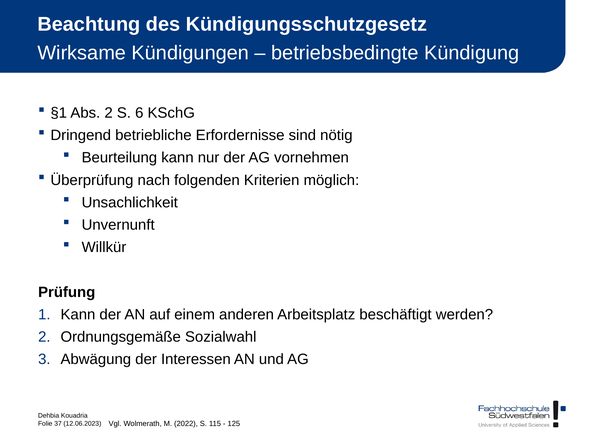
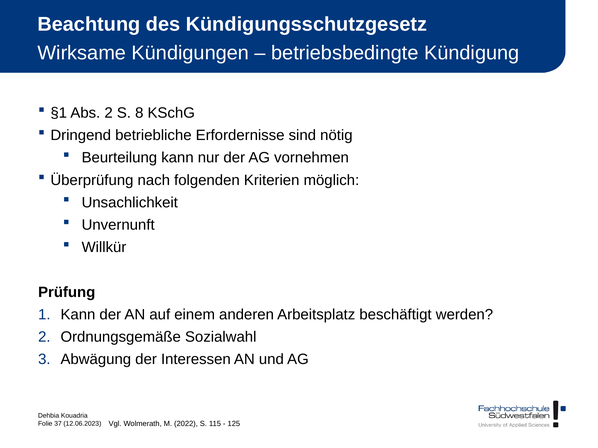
6: 6 -> 8 (139, 113)
